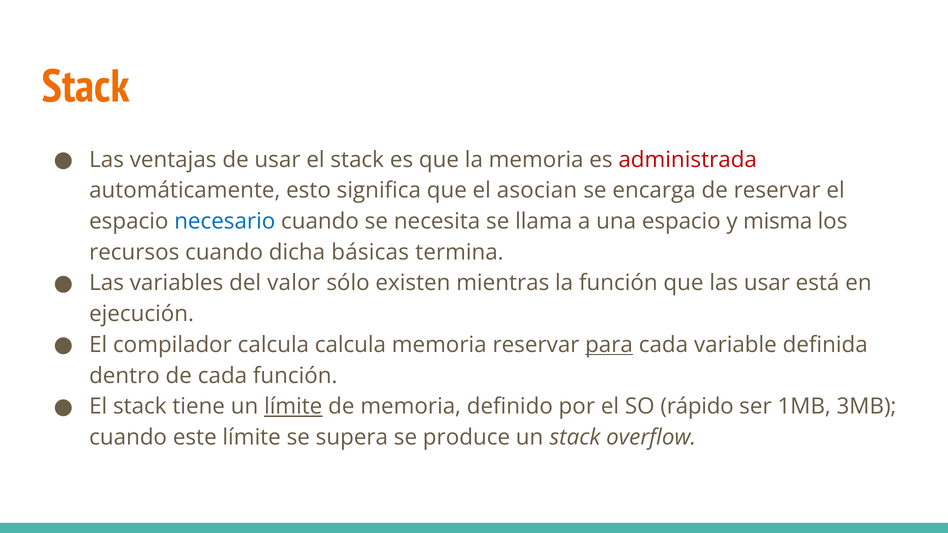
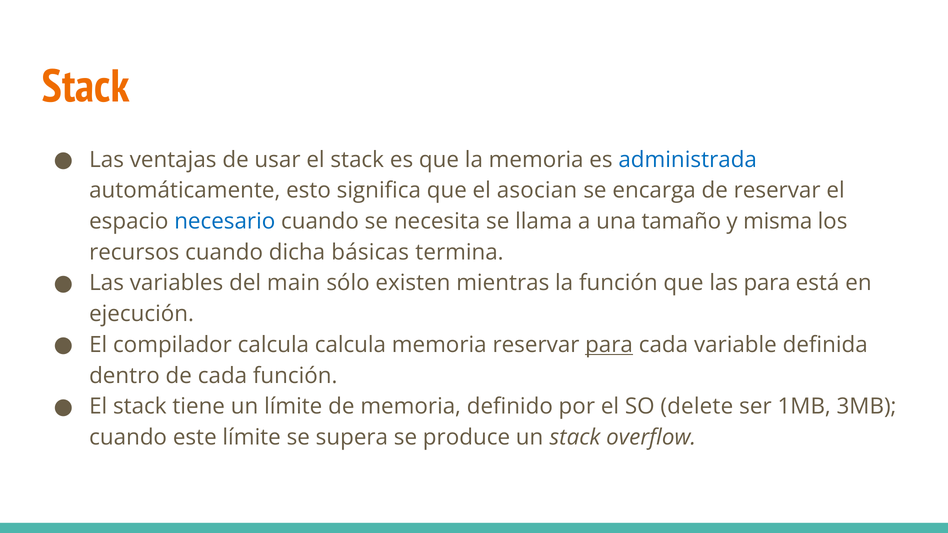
administrada colour: red -> blue (688, 160)
una espacio: espacio -> tamaño (681, 222)
valor: valor -> main (294, 283)
las usar: usar -> para (767, 283)
límite underline: present -> none (293, 407)
rápido: rápido -> delete (697, 407)
